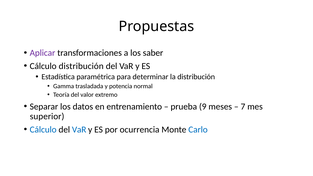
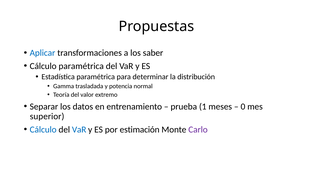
Aplicar colour: purple -> blue (43, 53)
Cálculo distribución: distribución -> paramétrica (81, 66)
9: 9 -> 1 (203, 107)
7: 7 -> 0 (243, 107)
ocurrencia: ocurrencia -> estimación (140, 130)
Carlo colour: blue -> purple (198, 130)
